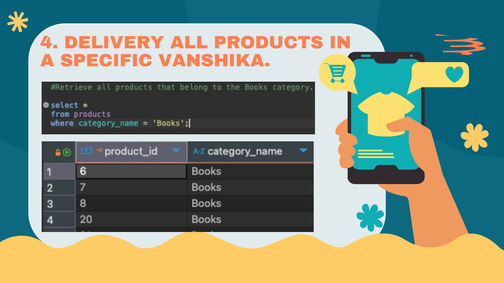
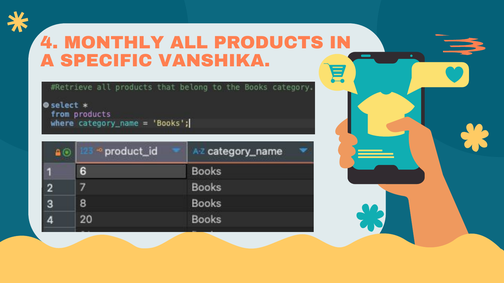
DELIVERY: DELIVERY -> MONTHLY (114, 43)
